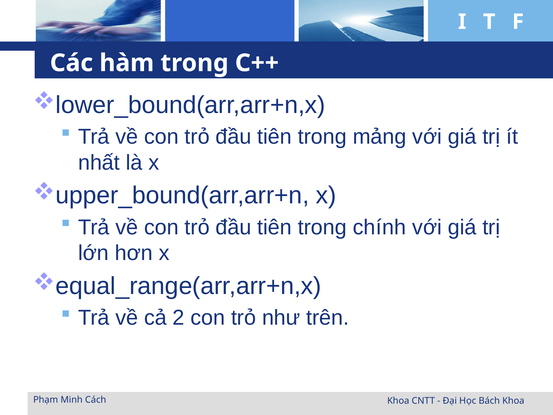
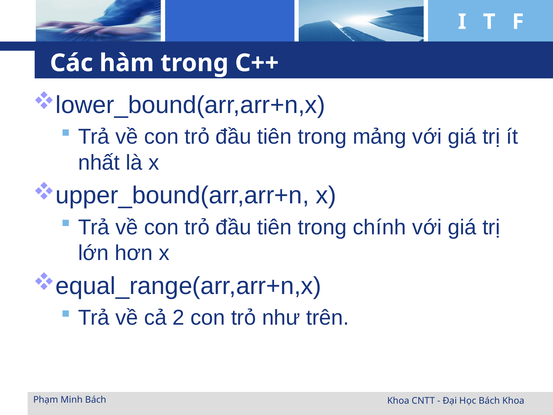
Minh Cách: Cách -> Bách (96, 400)
